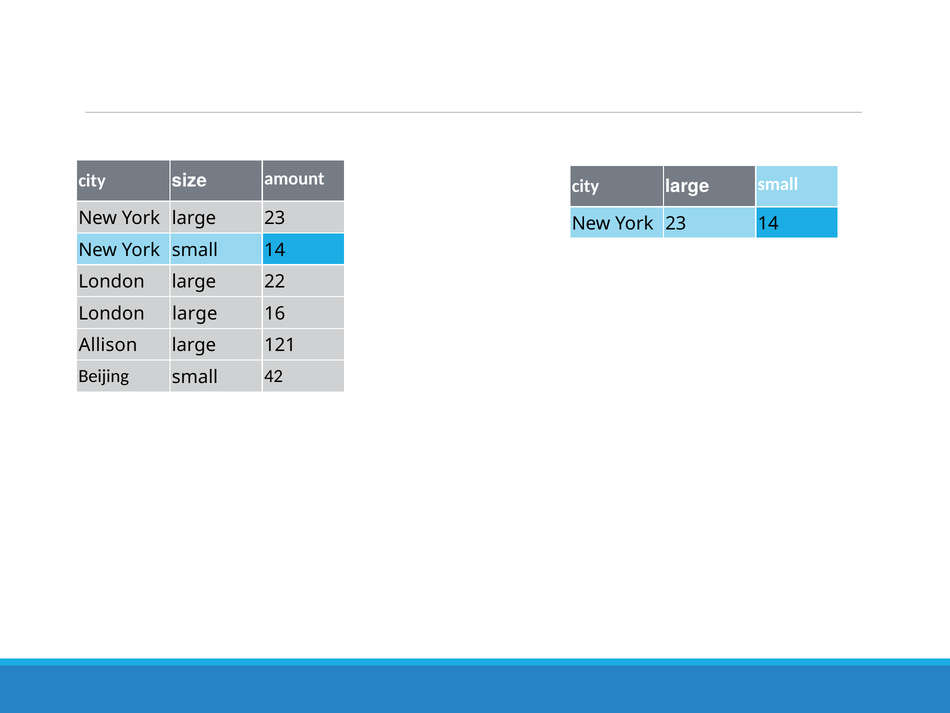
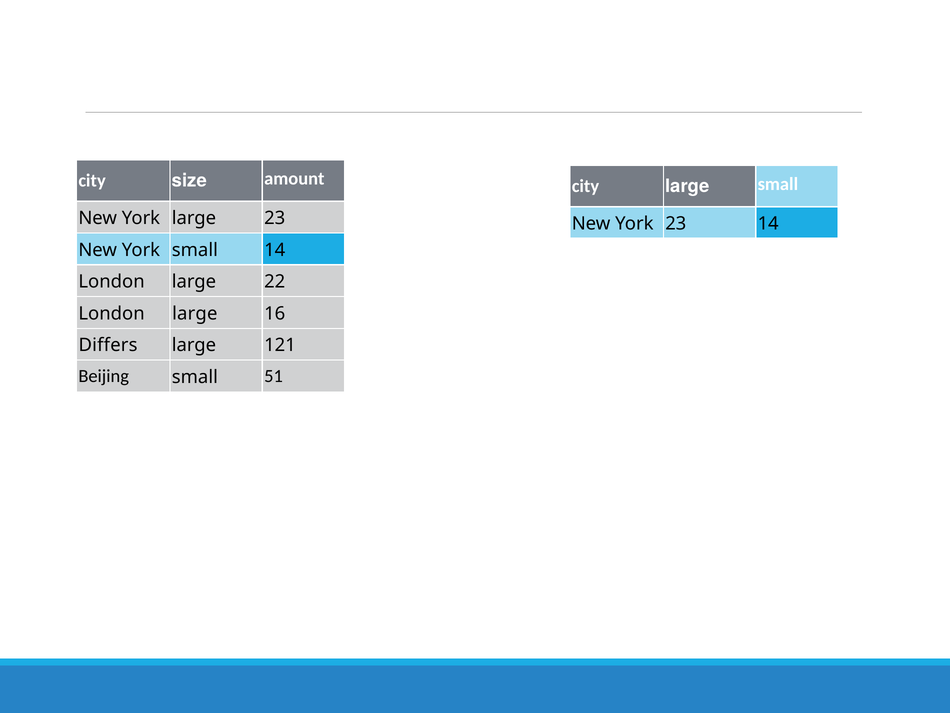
Allison: Allison -> Differs (108, 345)
42: 42 -> 51 (274, 376)
